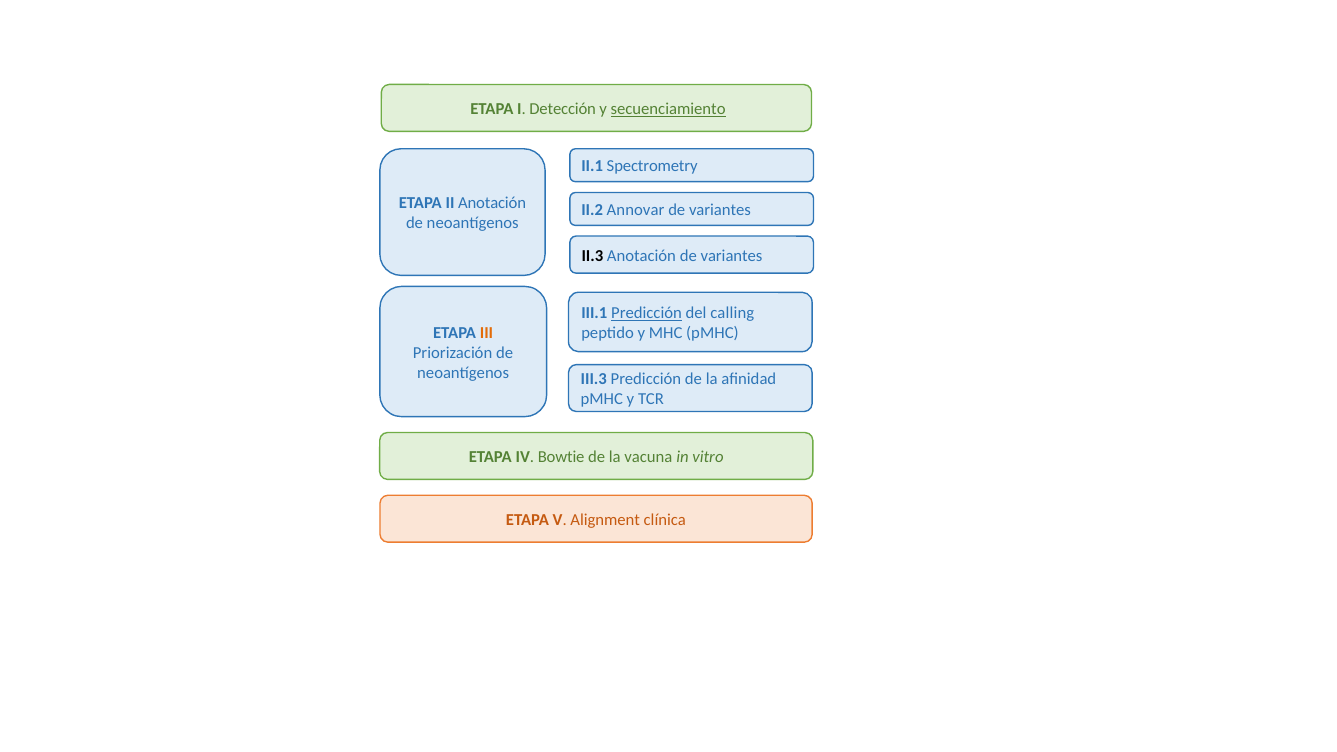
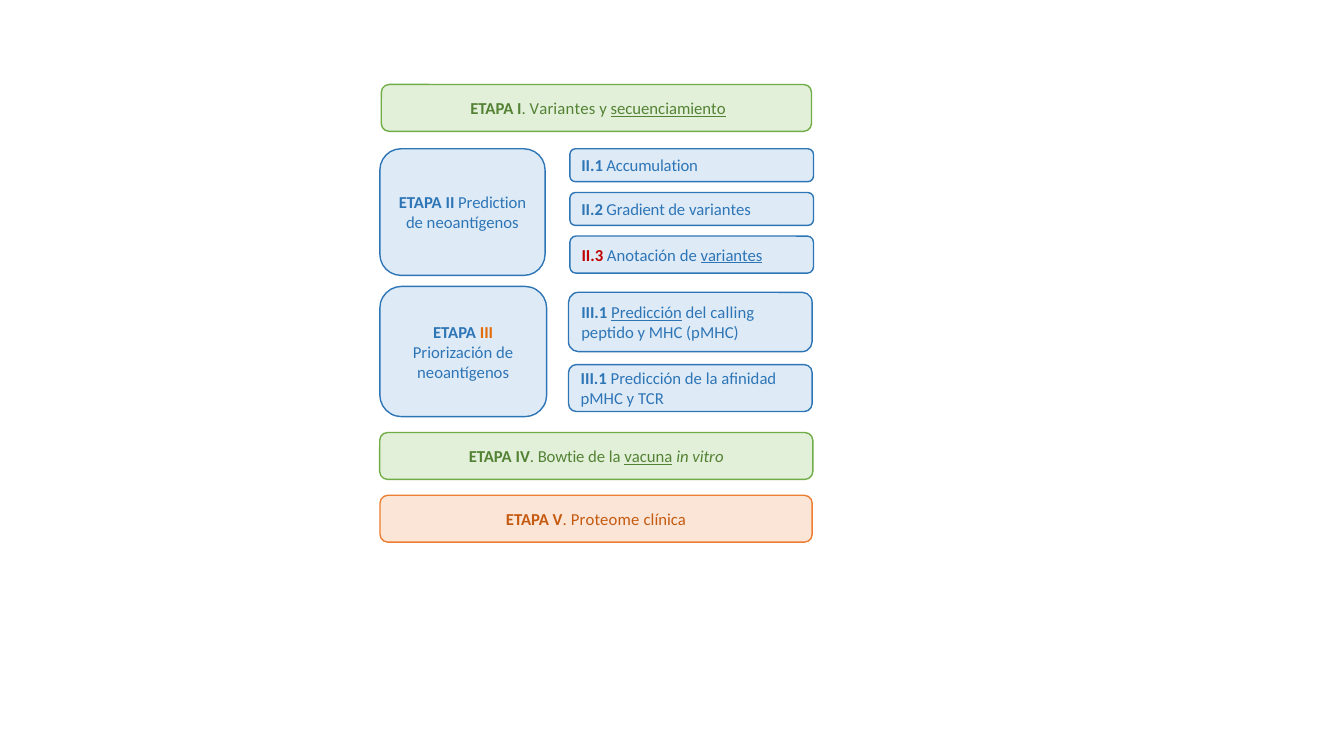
I Detección: Detección -> Variantes (563, 109)
Spectrometry: Spectrometry -> Accumulation (652, 166)
II Anotación: Anotación -> Prediction (492, 203)
Annovar: Annovar -> Gradient (636, 210)
II.3 colour: black -> red (592, 256)
variantes underline: none -> present (732, 256)
III.3: III.3 -> III.1 (594, 379)
vacuna underline: none -> present (648, 457)
Alignment: Alignment -> Proteome (605, 520)
